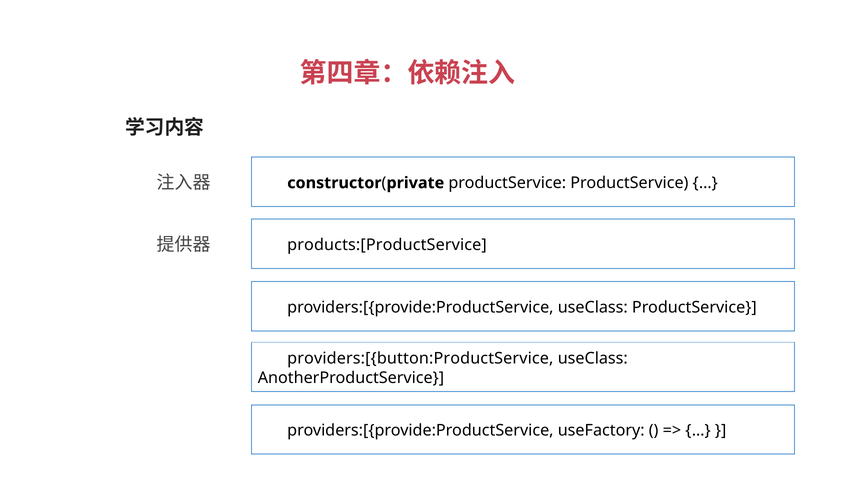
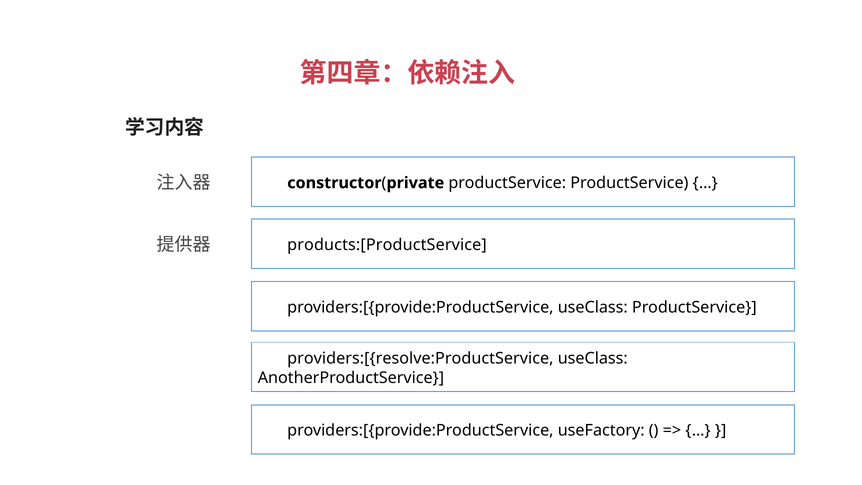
providers:[{button:ProductService: providers:[{button:ProductService -> providers:[{resolve:ProductService (420, 358)
